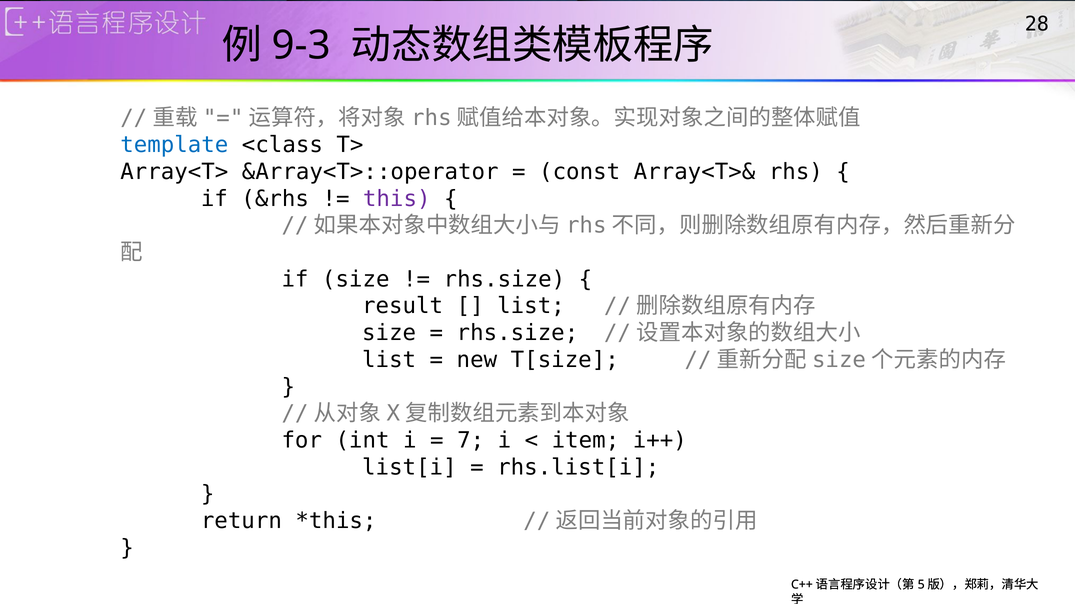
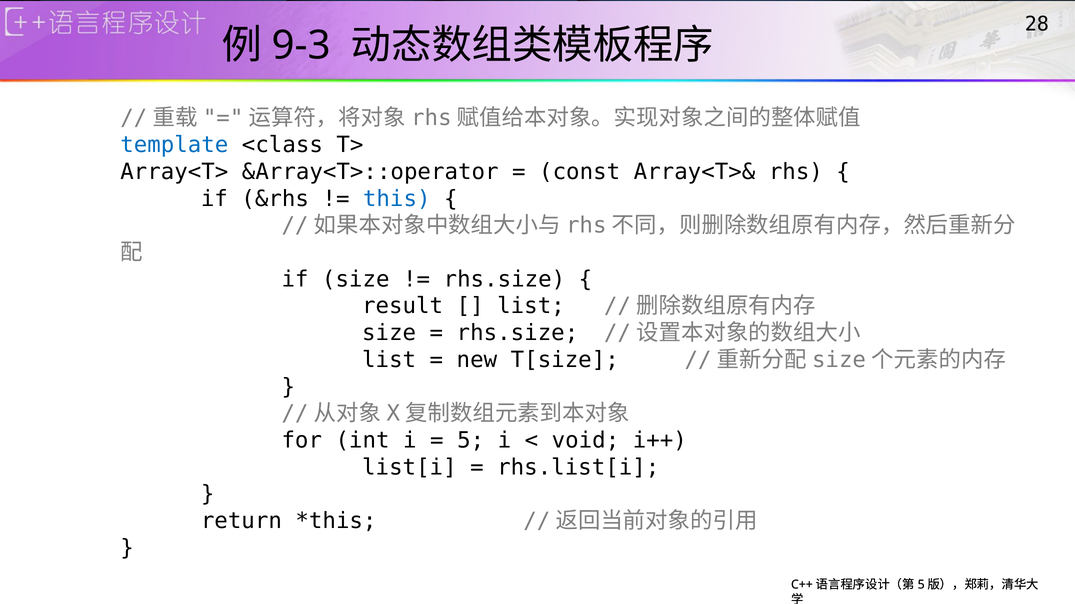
this colour: purple -> blue (397, 199)
7: 7 -> 5 (471, 441)
item: item -> void (585, 441)
